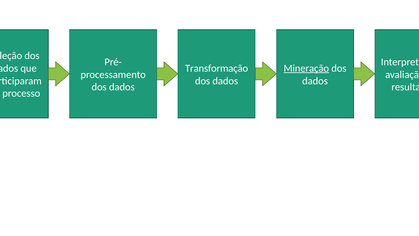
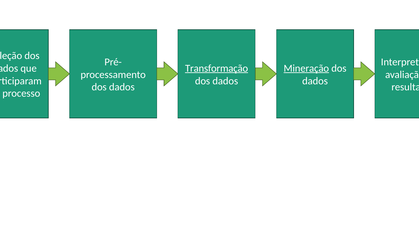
Transformação underline: none -> present (217, 68)
